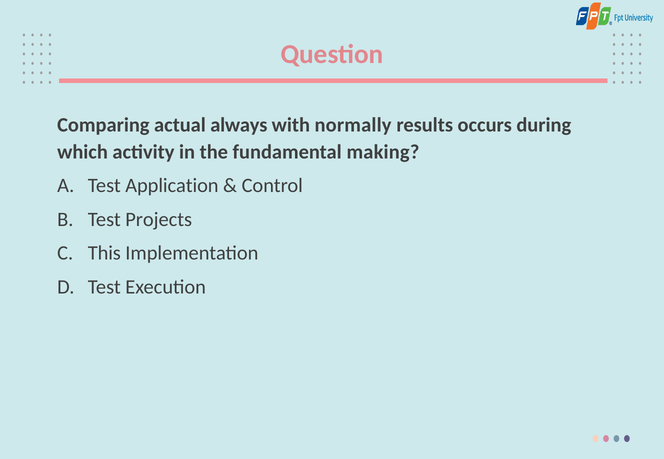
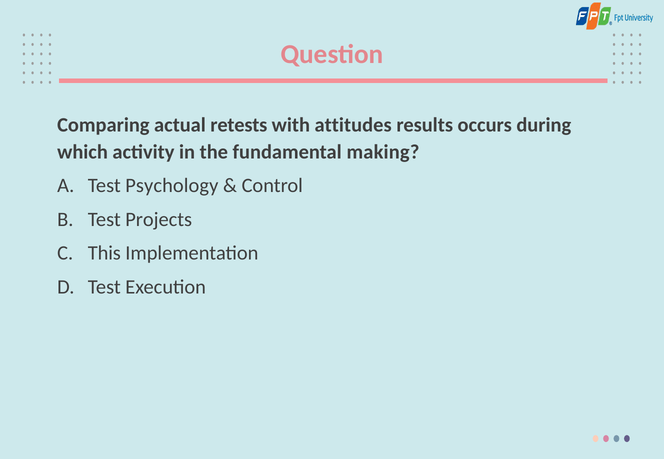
always: always -> retests (239, 125)
normally: normally -> attitudes (353, 125)
Application: Application -> Psychology (172, 186)
